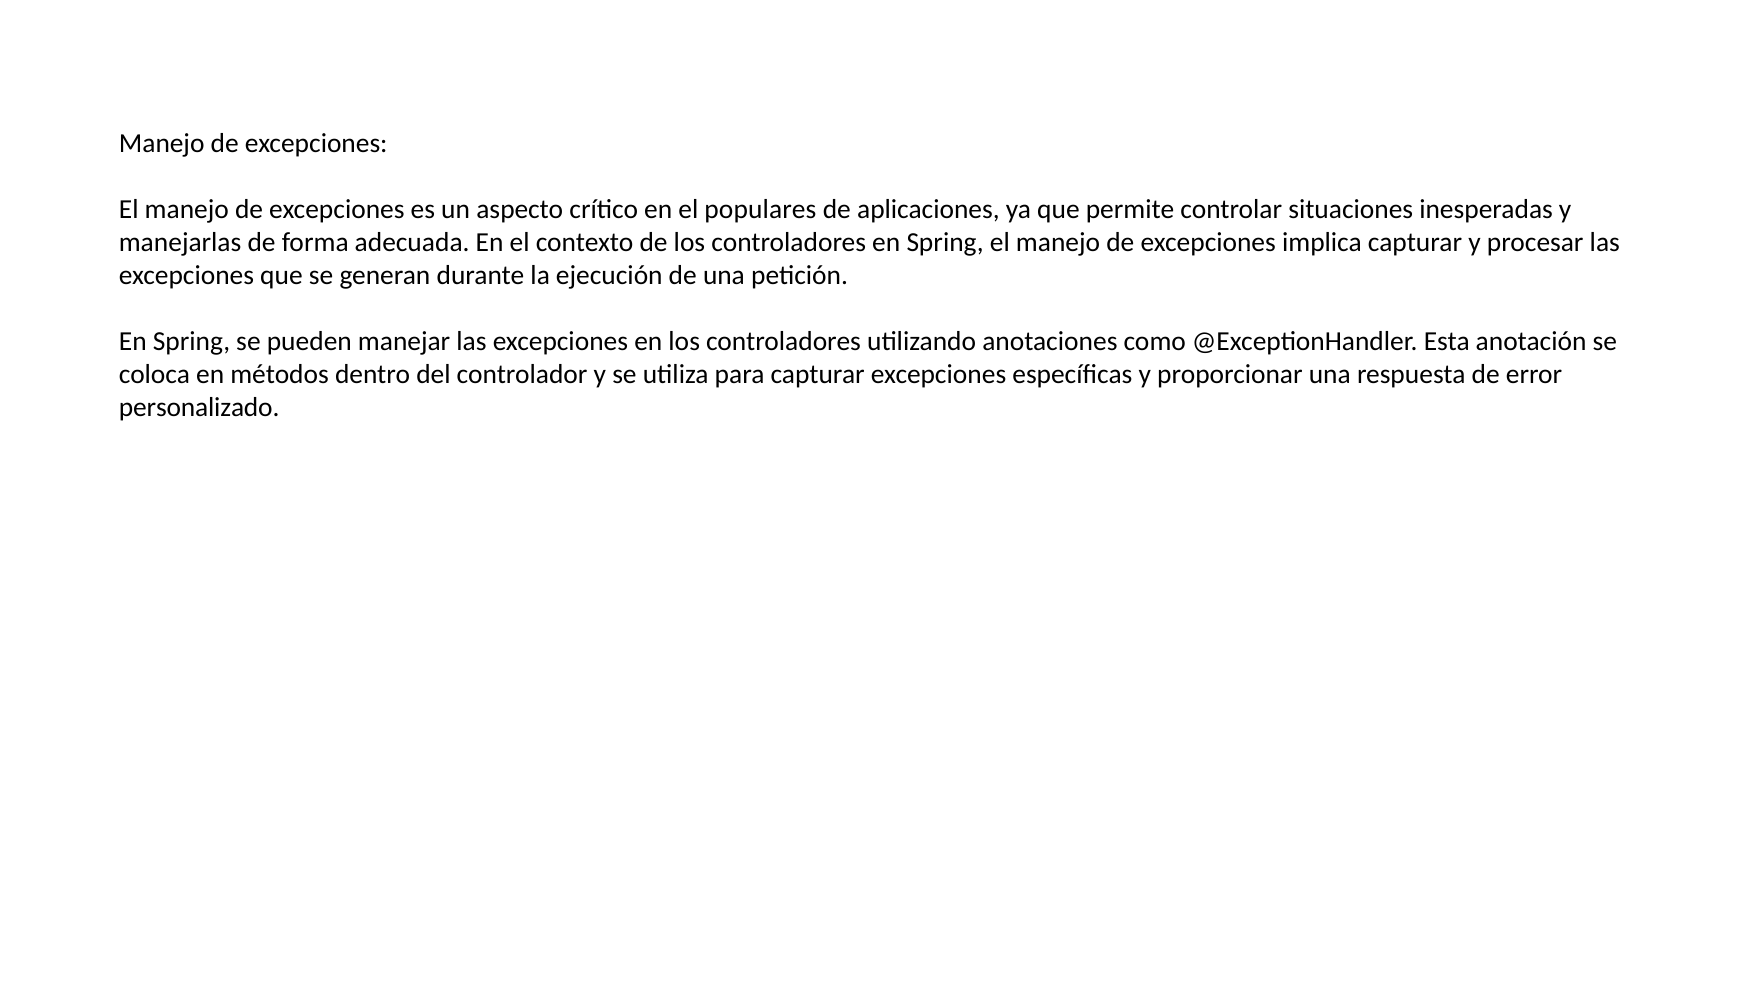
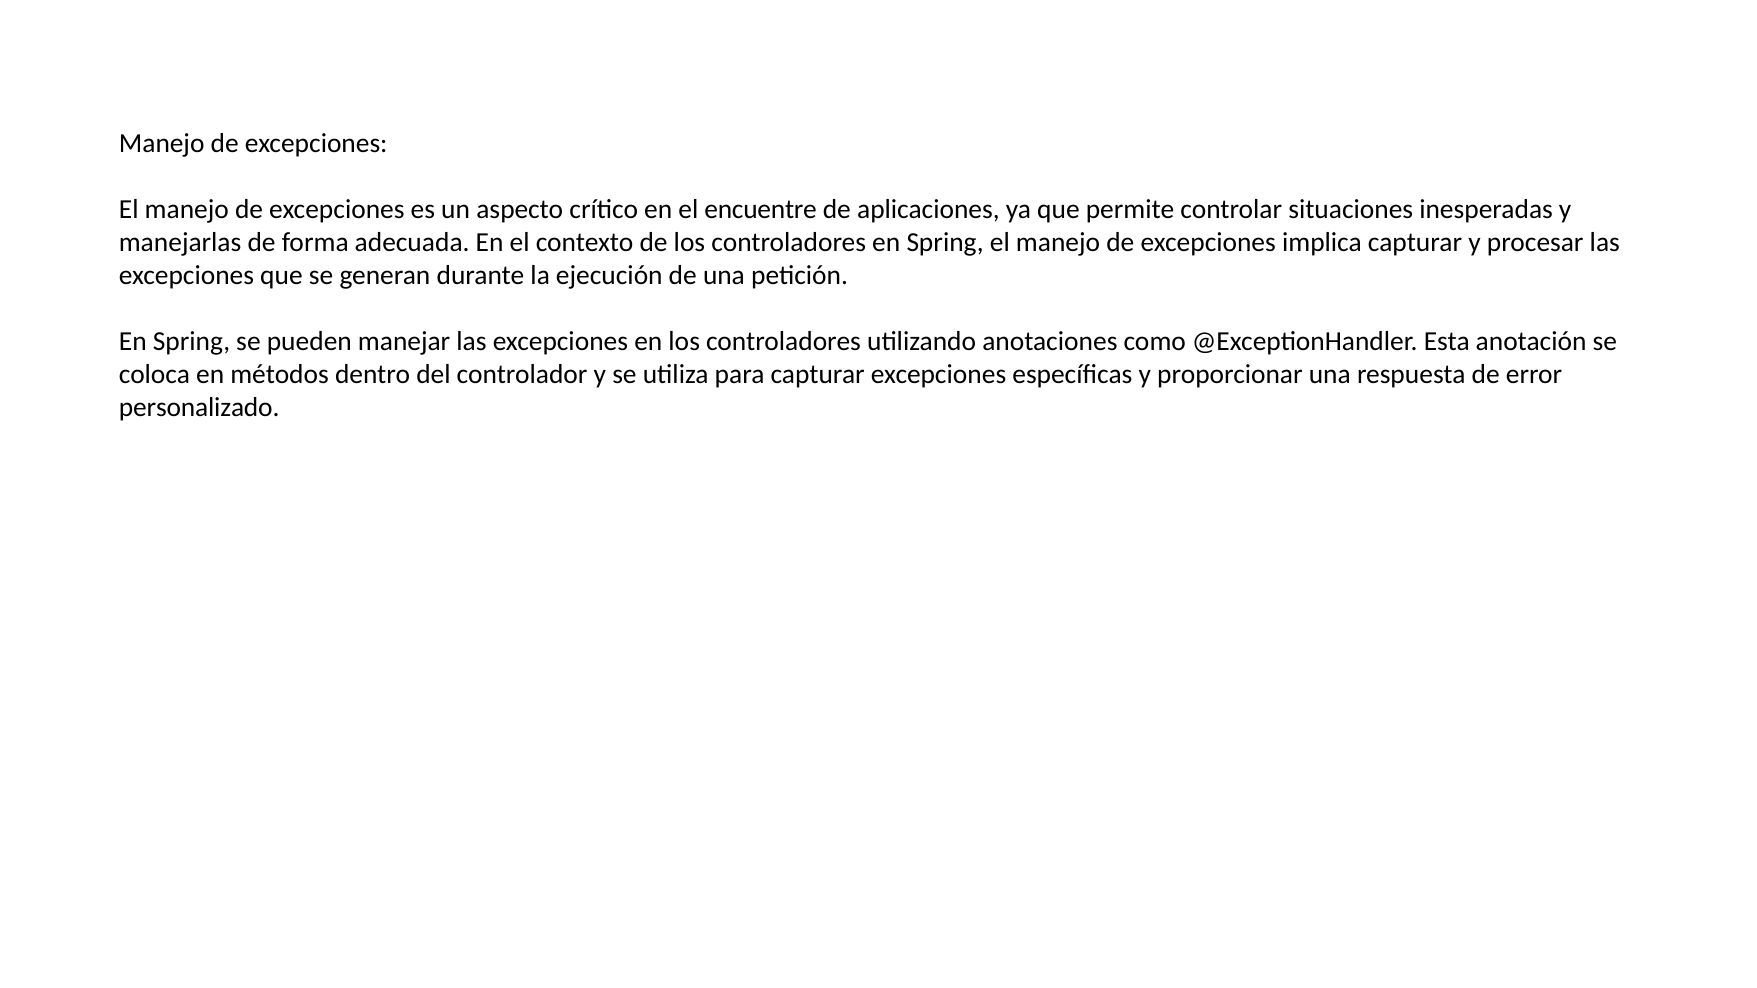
populares: populares -> encuentre (761, 210)
